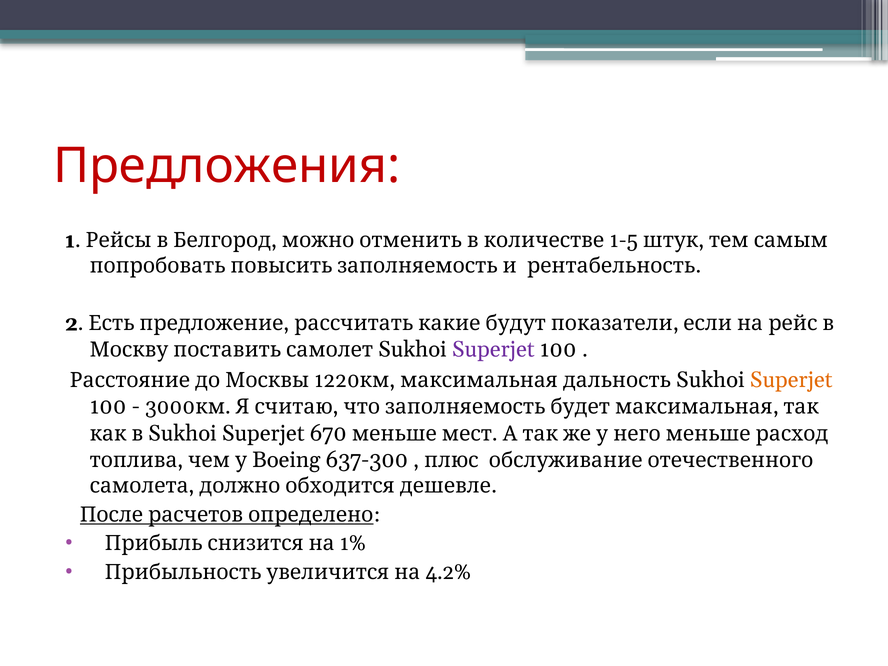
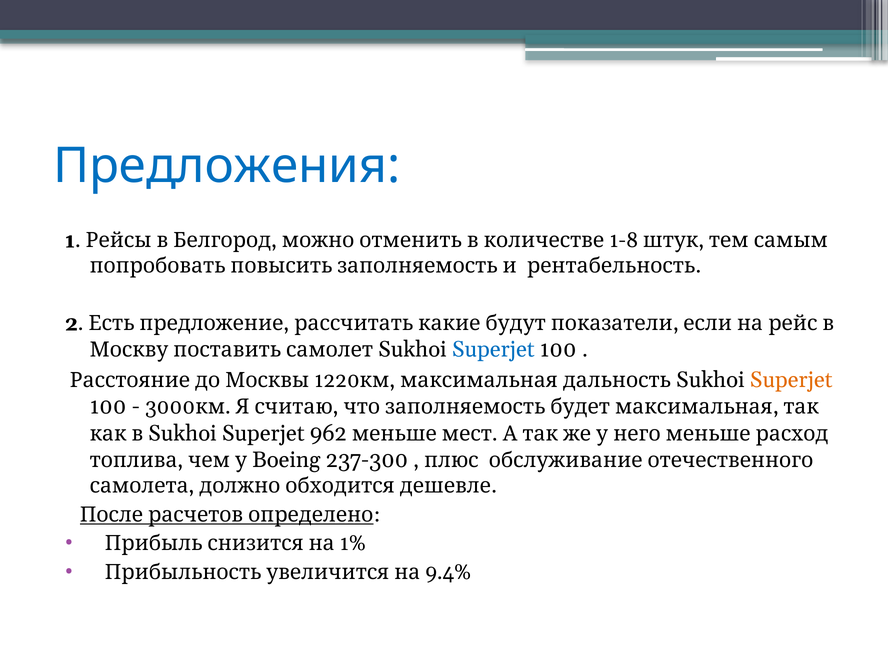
Предложения colour: red -> blue (227, 166)
1-5: 1-5 -> 1-8 (624, 241)
Superjet colour: purple -> blue (493, 350)
670: 670 -> 962 (328, 433)
637-300: 637-300 -> 237-300 (367, 460)
4.2%: 4.2% -> 9.4% (448, 572)
